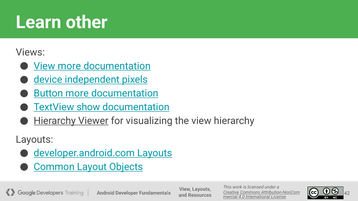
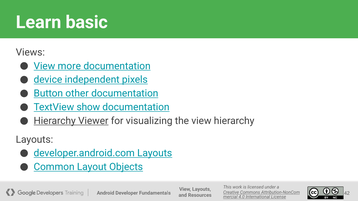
other: other -> basic (87, 22)
Button more: more -> other (77, 94)
